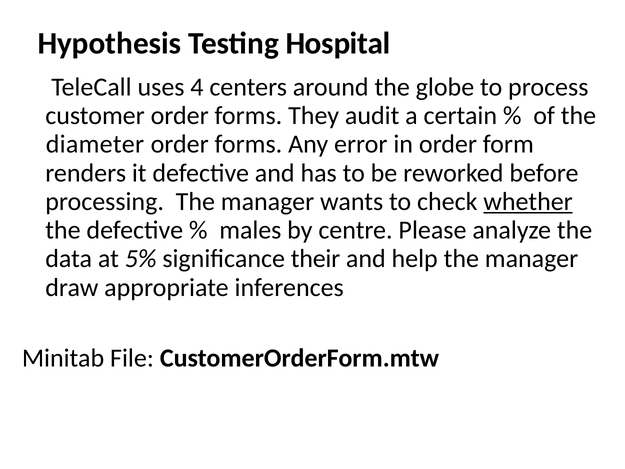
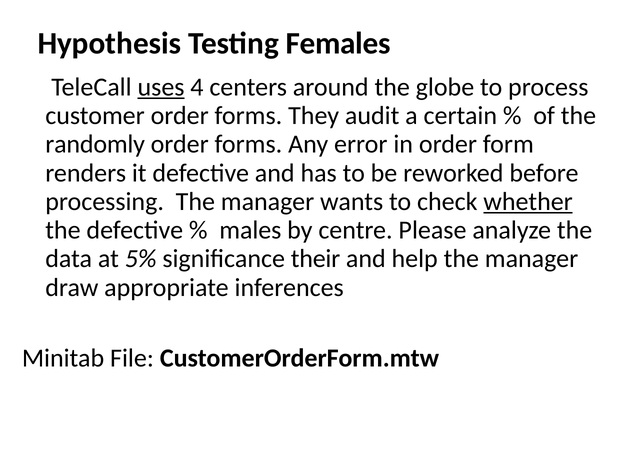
Hospital: Hospital -> Females (338, 44)
uses underline: none -> present (161, 87)
diameter: diameter -> randomly (95, 144)
